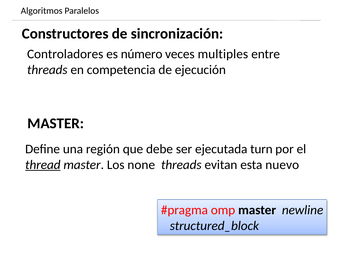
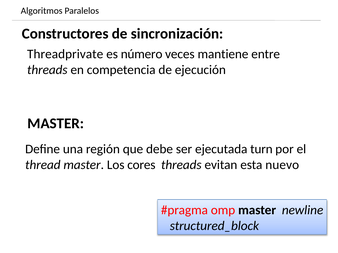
Controladores: Controladores -> Threadprivate (65, 54)
multiples: multiples -> mantiene (223, 54)
thread underline: present -> none (43, 165)
Los none: none -> cores (141, 165)
